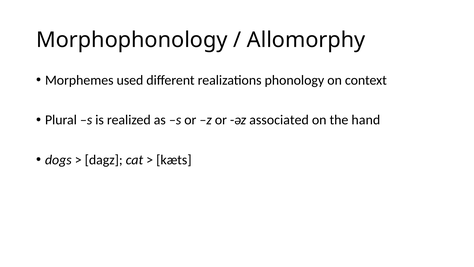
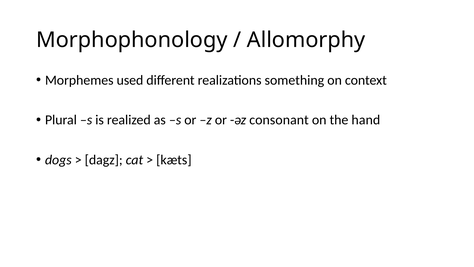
phonology: phonology -> something (294, 80)
associated: associated -> consonant (279, 120)
